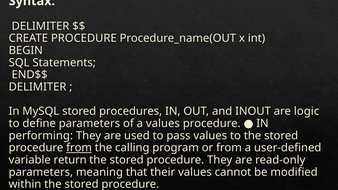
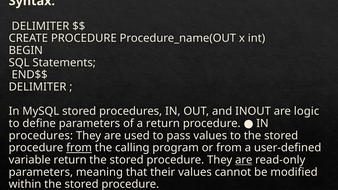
a values: values -> return (163, 124)
performing: performing -> procedures (41, 136)
are underline: none -> present (244, 160)
